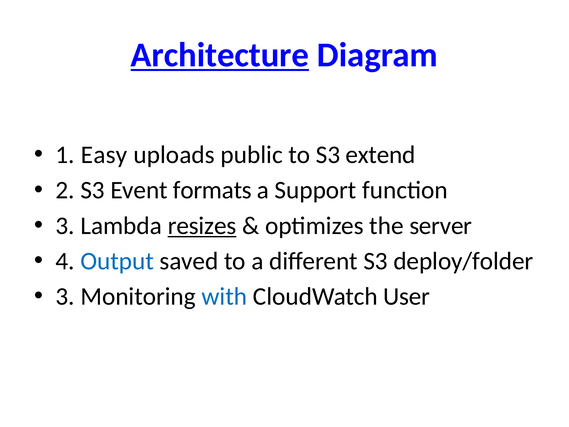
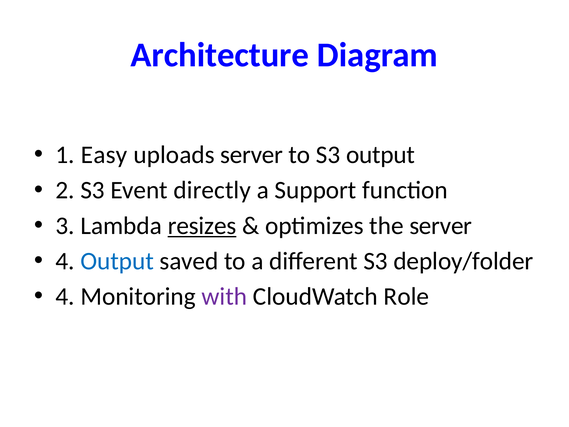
Architecture underline: present -> none (220, 55)
uploads public: public -> server (252, 155)
S3 extend: extend -> output (381, 155)
formats: formats -> directly (212, 190)
3: 3 -> 4 (65, 296)
with colour: blue -> purple (224, 296)
User: User -> Role (406, 296)
